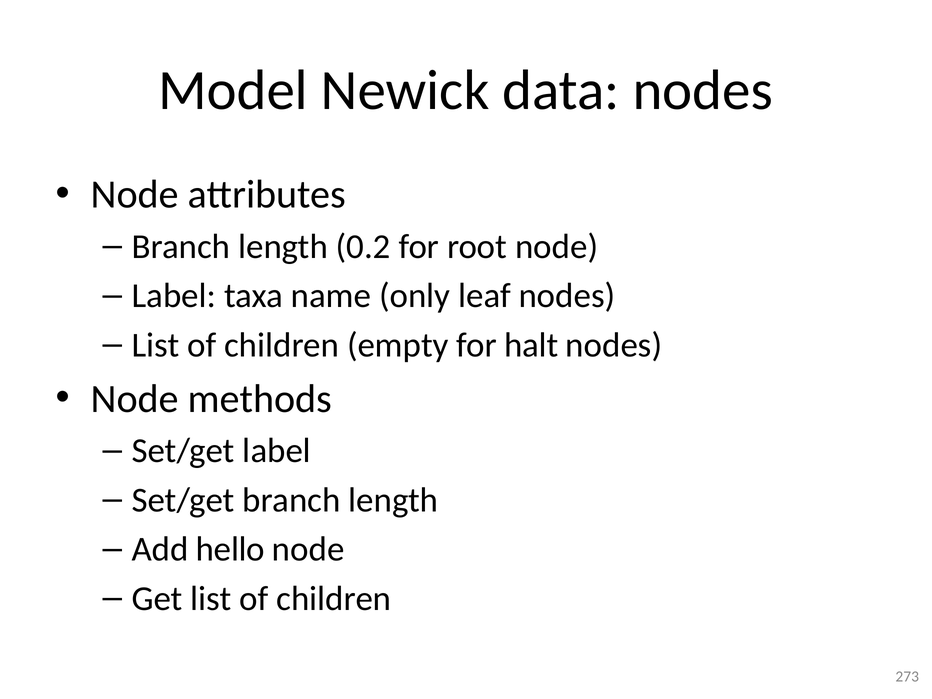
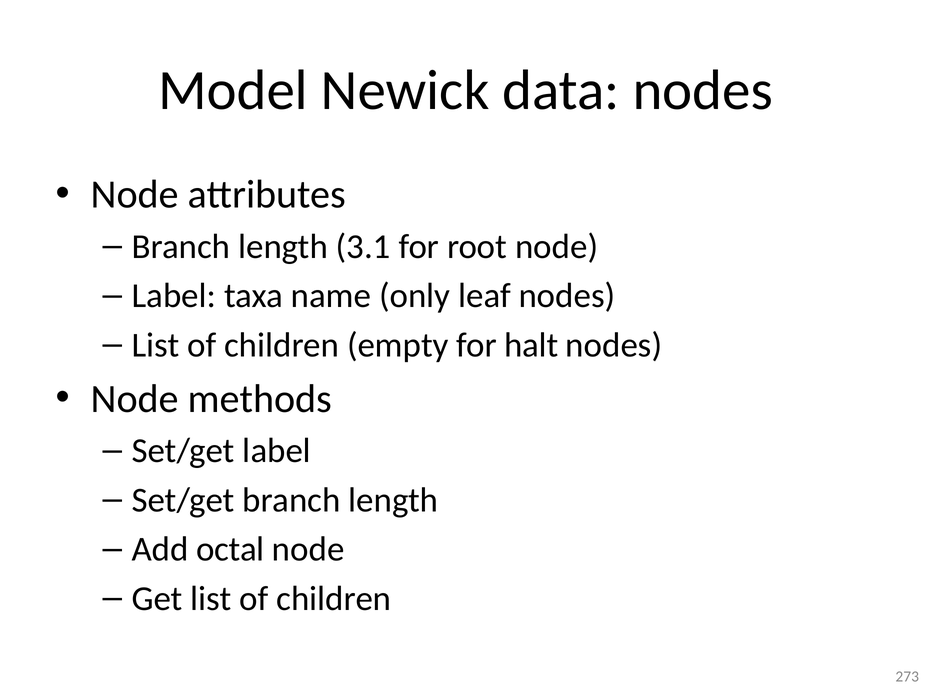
0.2: 0.2 -> 3.1 (363, 247)
hello: hello -> octal (230, 549)
